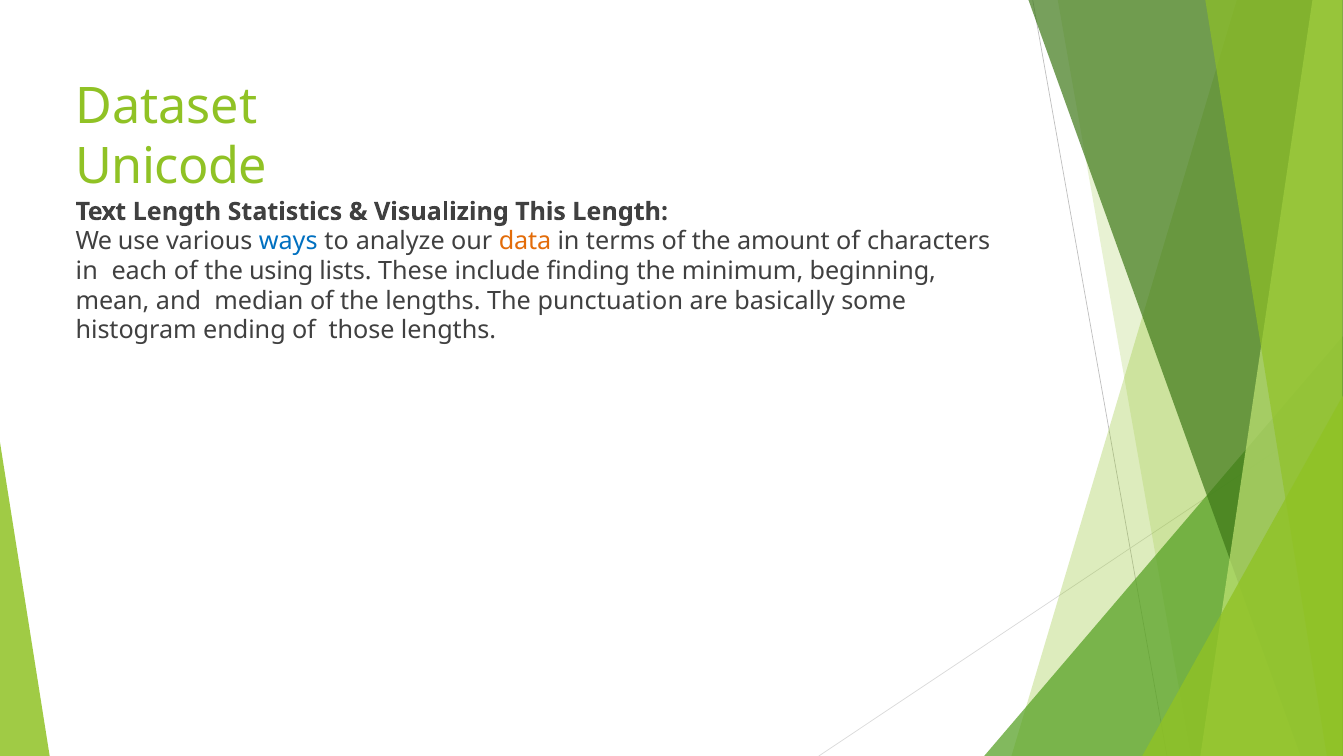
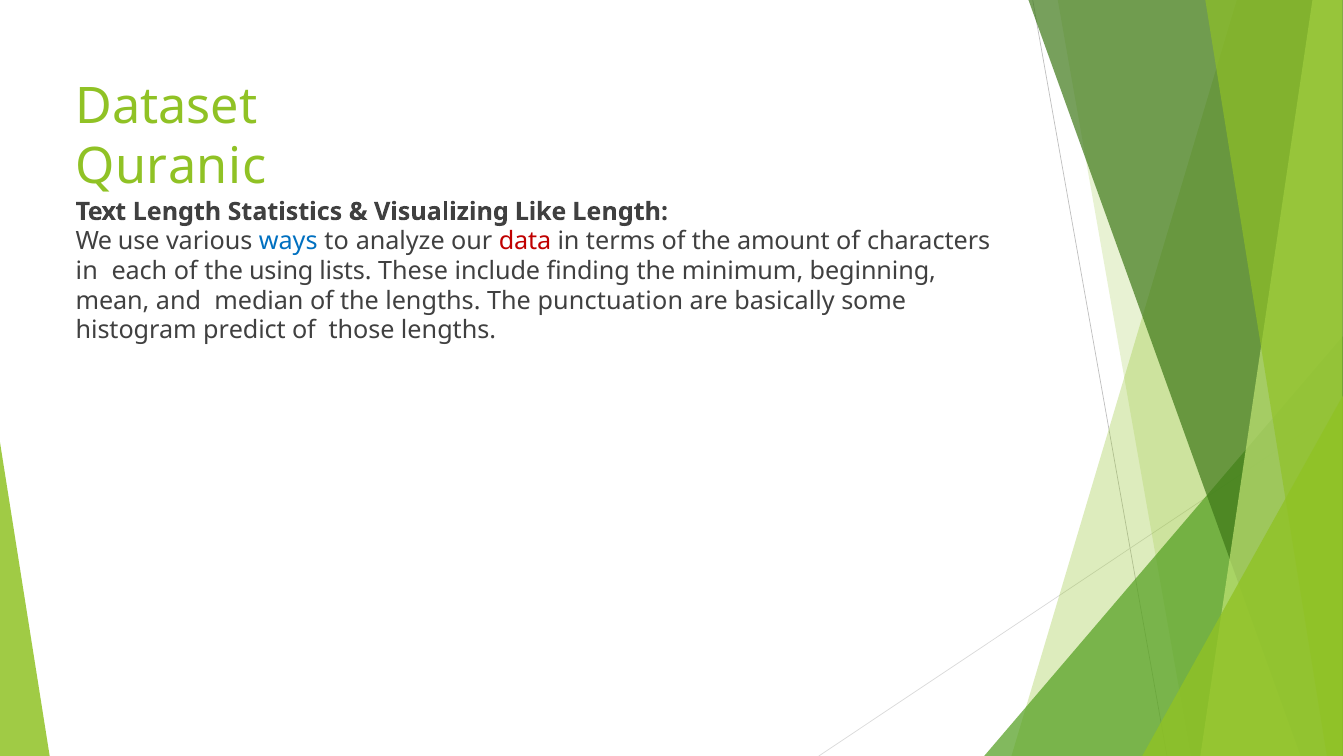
Unicode: Unicode -> Quranic (171, 167)
This: This -> Like (541, 212)
data colour: orange -> red (525, 241)
ending: ending -> predict (244, 330)
